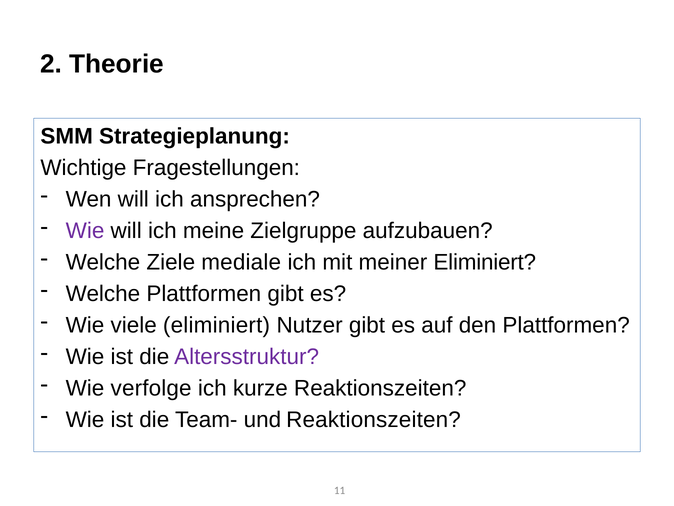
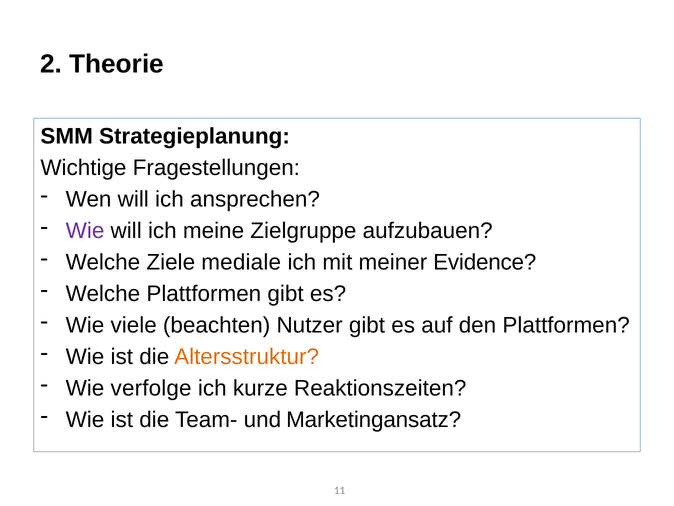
meiner Eliminiert: Eliminiert -> Evidence (485, 262)
viele eliminiert: eliminiert -> beachten (217, 325)
Altersstruktur colour: purple -> orange (247, 356)
und Reaktionszeiten: Reaktionszeiten -> Marketingansatz (374, 419)
